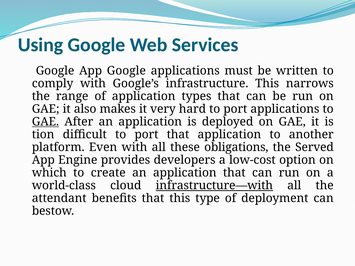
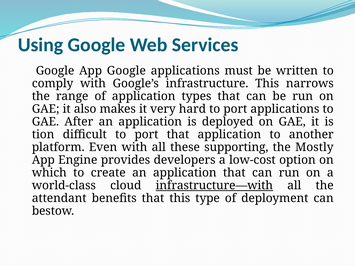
GAE underline: present -> none (45, 122)
obligations: obligations -> supporting (236, 147)
Served: Served -> Mostly (314, 147)
